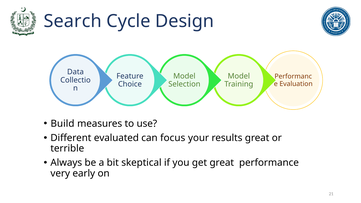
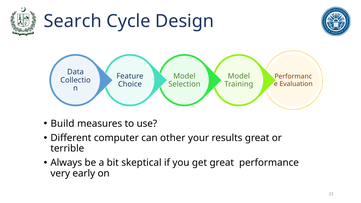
evaluated: evaluated -> computer (116, 138)
focus: focus -> other (173, 138)
